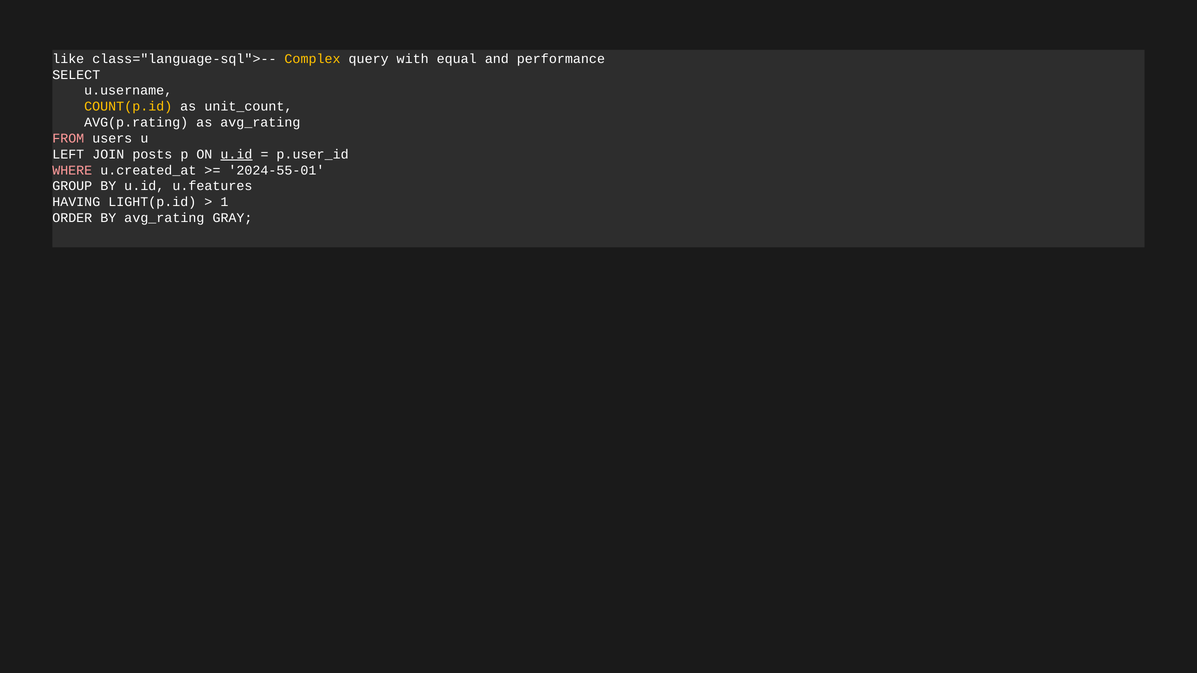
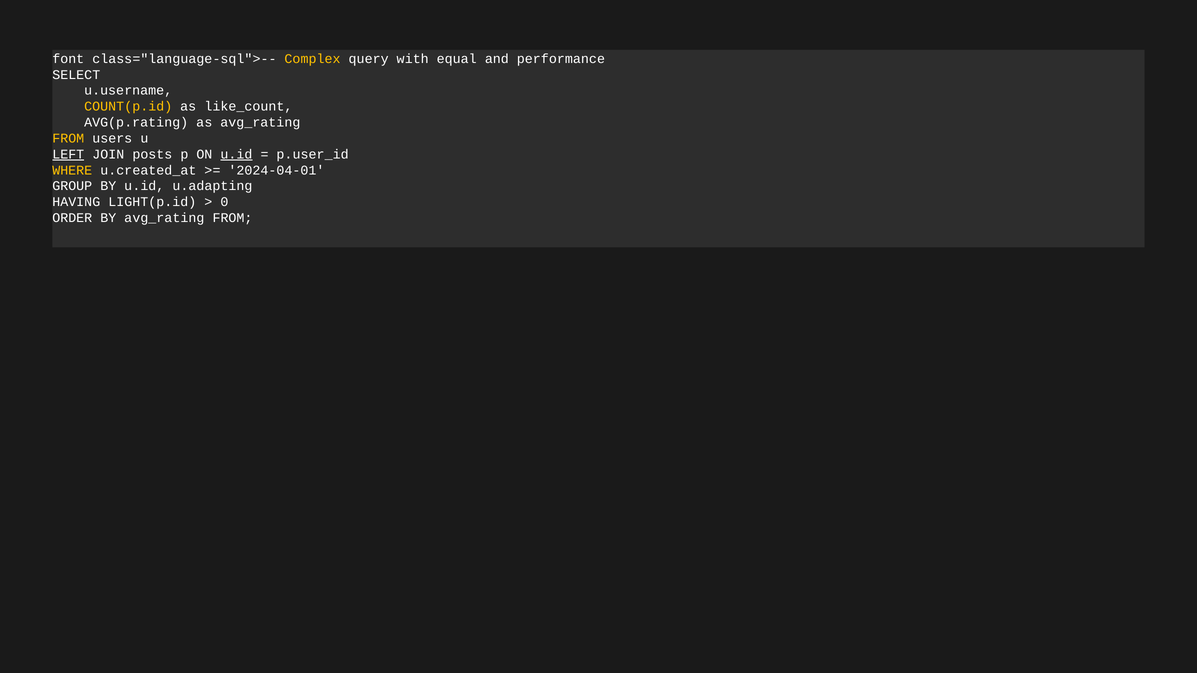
like: like -> font (68, 59)
unit_count: unit_count -> like_count (248, 107)
FROM colour: pink -> yellow (68, 138)
LEFT underline: none -> present (68, 154)
WHERE colour: pink -> yellow (72, 170)
2024-55-01: 2024-55-01 -> 2024-04-01 (276, 170)
u.features: u.features -> u.adapting (212, 186)
1: 1 -> 0 (224, 202)
BY avg_rating GRAY: GRAY -> FROM (232, 218)
